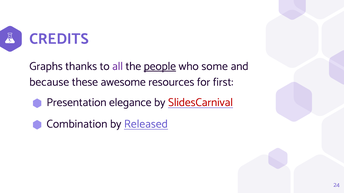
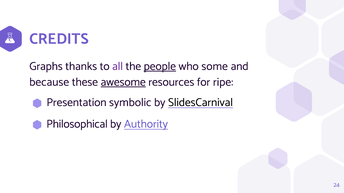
awesome underline: none -> present (123, 82)
first: first -> ripe (223, 82)
elegance: elegance -> symbolic (130, 103)
SlidesCarnival colour: red -> black (200, 103)
Combination: Combination -> Philosophical (77, 124)
Released: Released -> Authority (146, 124)
